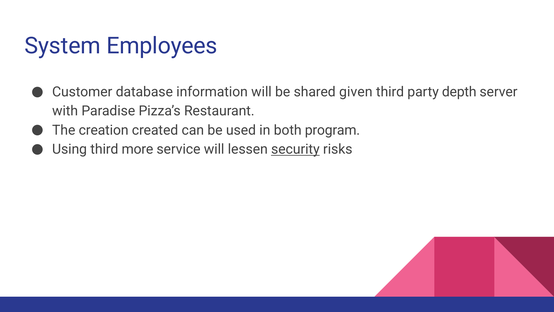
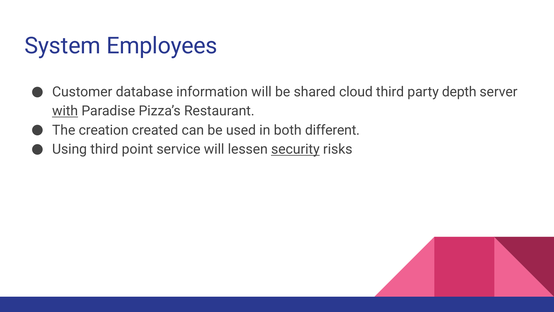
given: given -> cloud (356, 92)
with underline: none -> present (65, 111)
program: program -> different (332, 130)
more: more -> point (137, 149)
